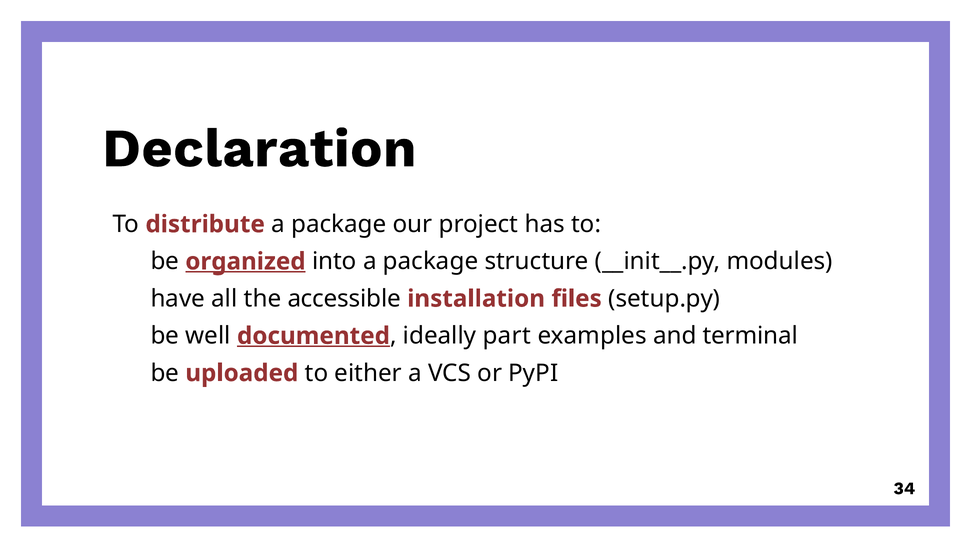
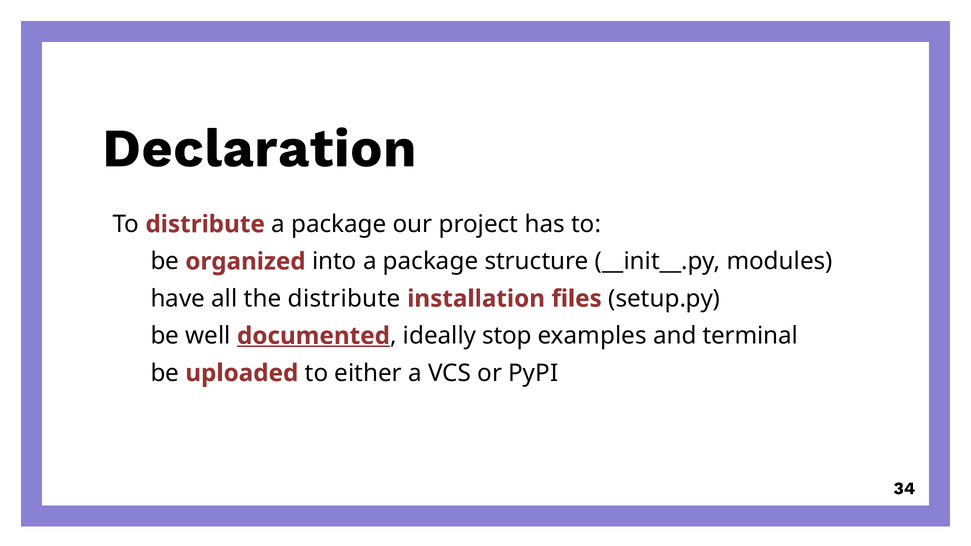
organized underline: present -> none (245, 262)
the accessible: accessible -> distribute (344, 299)
part: part -> stop (507, 336)
